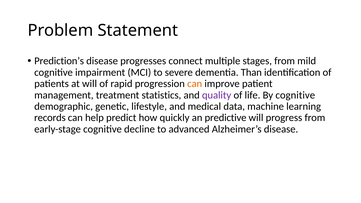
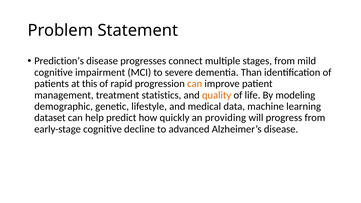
at will: will -> this (90, 84)
quality colour: purple -> orange (217, 95)
By cognitive: cognitive -> modeling (295, 95)
records: records -> dataset (50, 118)
predictive: predictive -> providing (225, 118)
